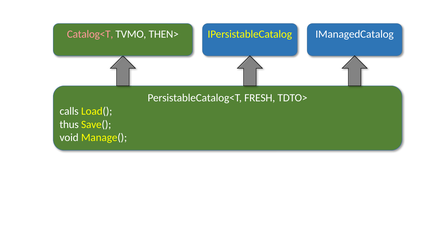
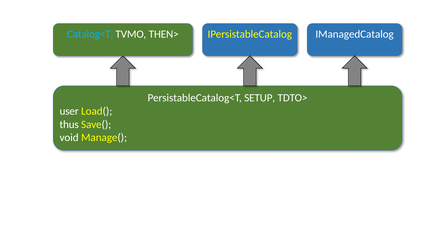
Catalog<T colour: pink -> light blue (90, 34)
FRESH: FRESH -> SETUP (260, 98)
calls: calls -> user (69, 111)
